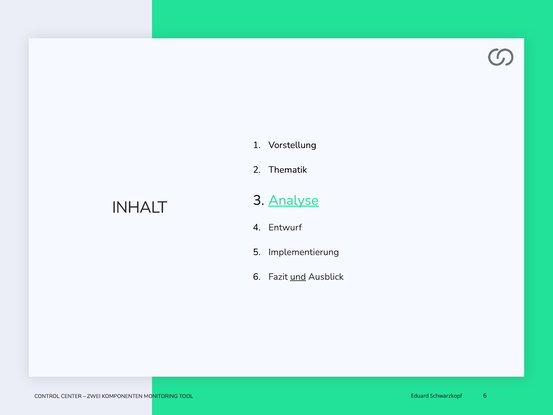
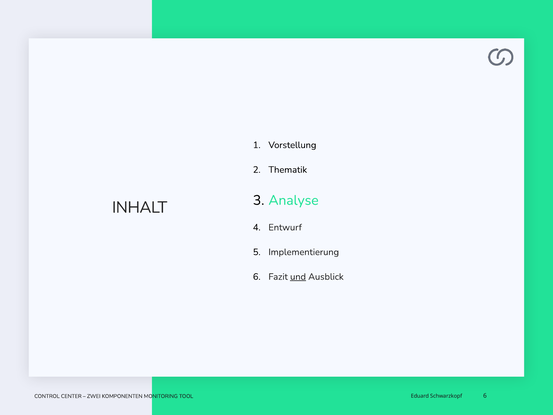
Analyse underline: present -> none (294, 200)
